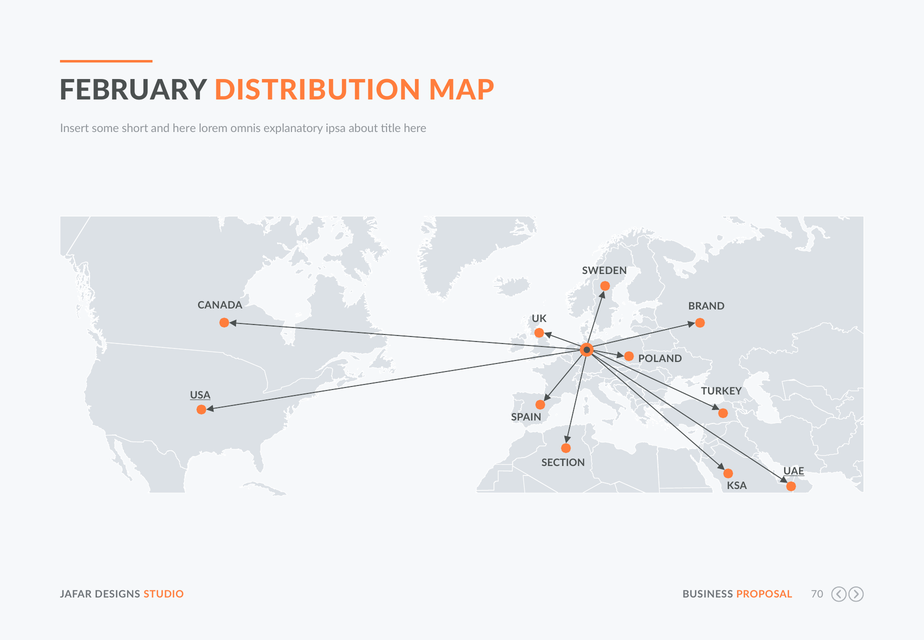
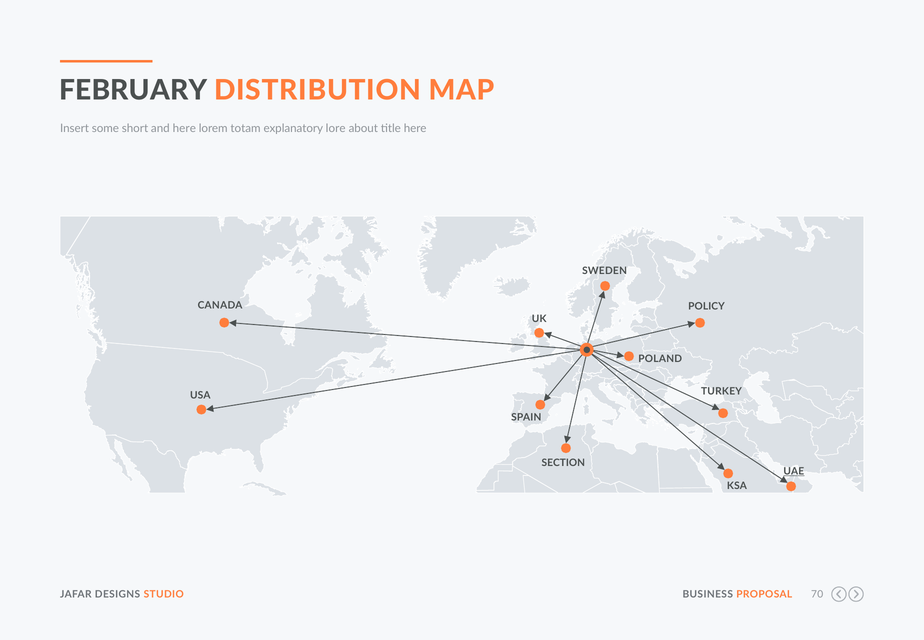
omnis: omnis -> totam (246, 129)
ipsa: ipsa -> lore (336, 129)
BRAND: BRAND -> POLICY (706, 306)
USA underline: present -> none (200, 395)
